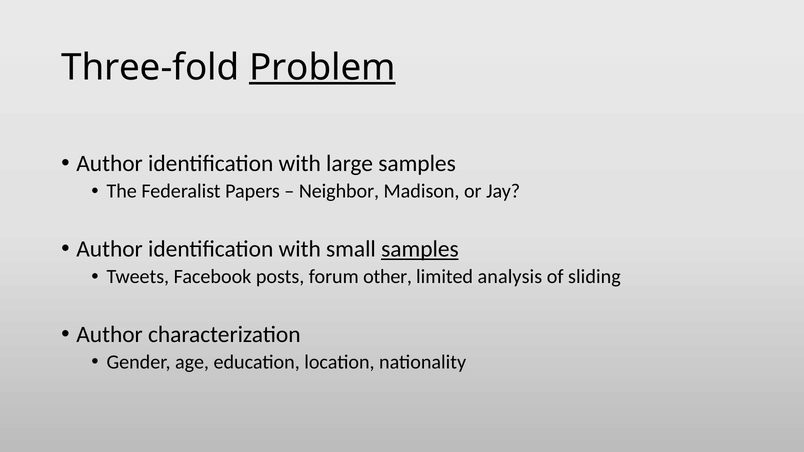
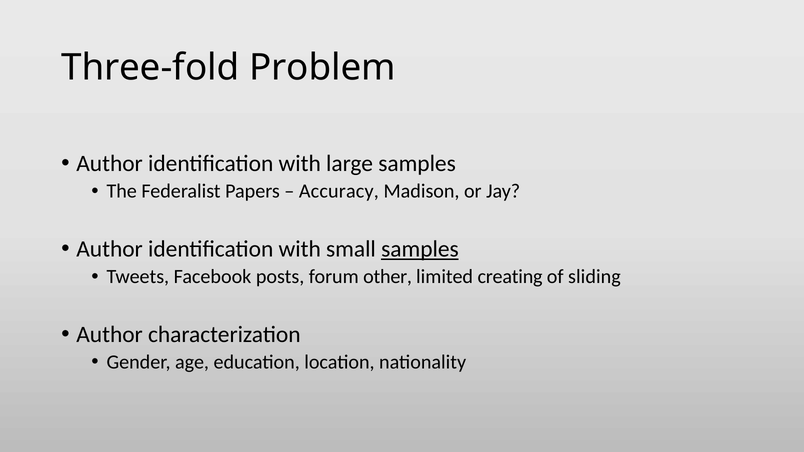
Problem underline: present -> none (322, 68)
Neighbor: Neighbor -> Accuracy (339, 191)
analysis: analysis -> creating (510, 277)
